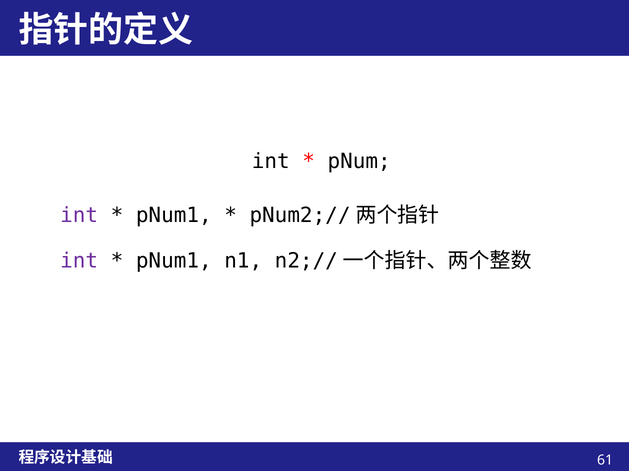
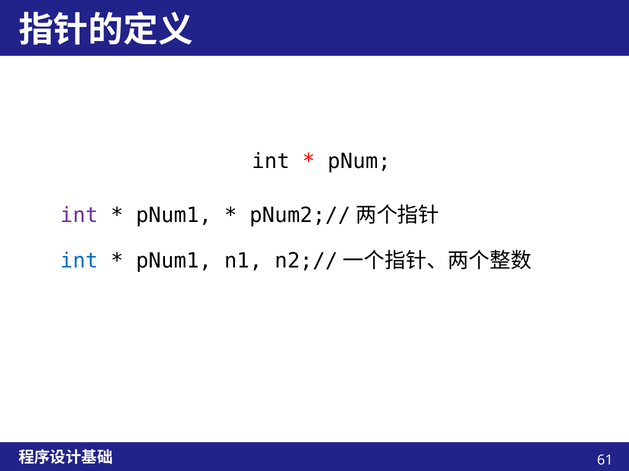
int colour: purple -> blue (79, 261)
